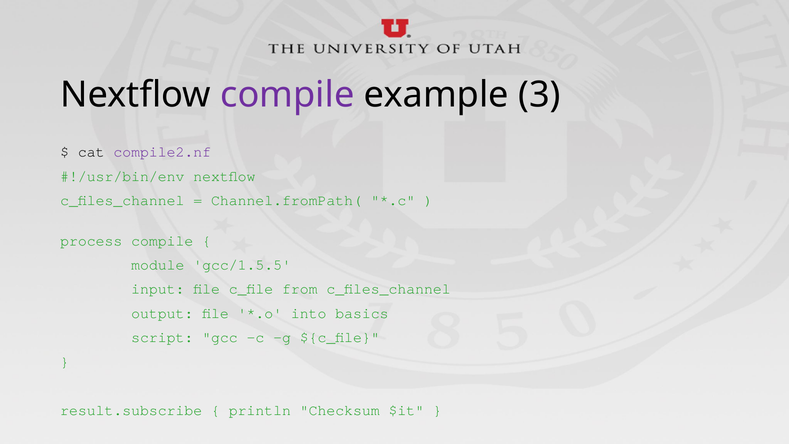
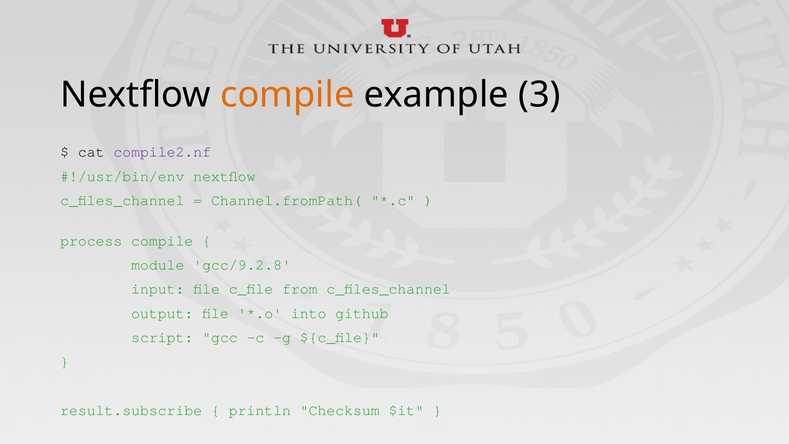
compile colour: purple -> orange (287, 95)
gcc/1.5.5: gcc/1.5.5 -> gcc/9.2.8 (242, 265)
basics: basics -> github (362, 313)
